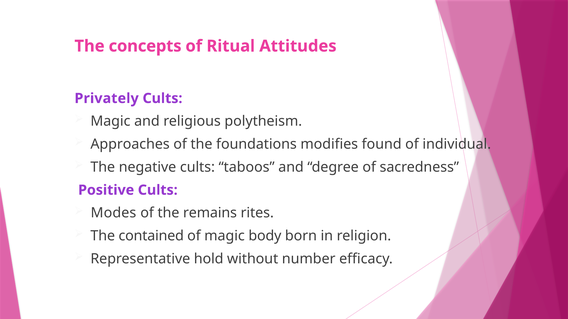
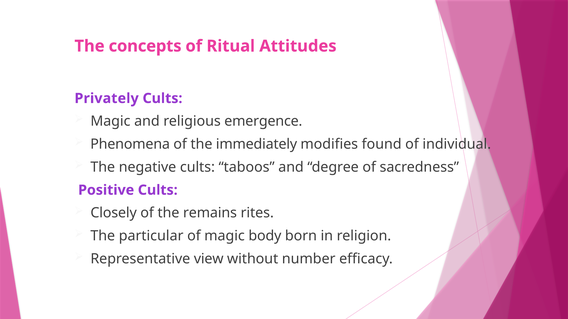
polytheism: polytheism -> emergence (263, 121)
Approaches: Approaches -> Phenomena (130, 144)
foundations: foundations -> immediately (257, 144)
Modes: Modes -> Closely (114, 213)
contained: contained -> particular (151, 236)
hold: hold -> view (209, 259)
